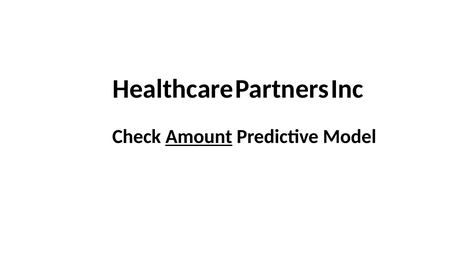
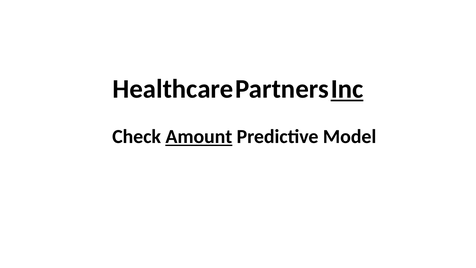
Inc underline: none -> present (347, 89)
